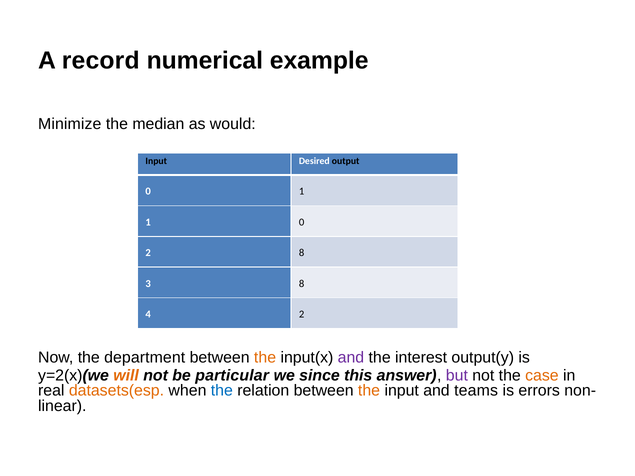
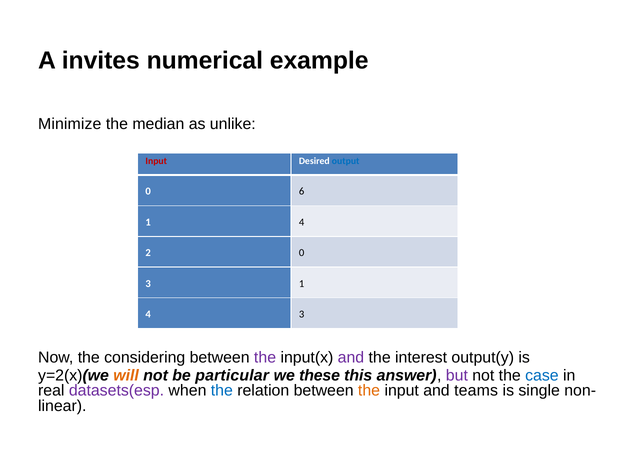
record: record -> invites (101, 60)
would: would -> unlike (233, 124)
Input colour: black -> red (156, 161)
output colour: black -> blue (346, 161)
0 1: 1 -> 6 (302, 192)
0: 0 -> 4 (302, 222)
2 8: 8 -> 0 (302, 253)
3 8: 8 -> 1 (302, 284)
4 2: 2 -> 3 (302, 314)
department: department -> considering (145, 358)
the colour: orange -> purple (265, 358)
since: since -> these (320, 376)
case colour: orange -> blue (542, 376)
datasets(esp colour: orange -> purple (116, 391)
errors: errors -> single (539, 391)
